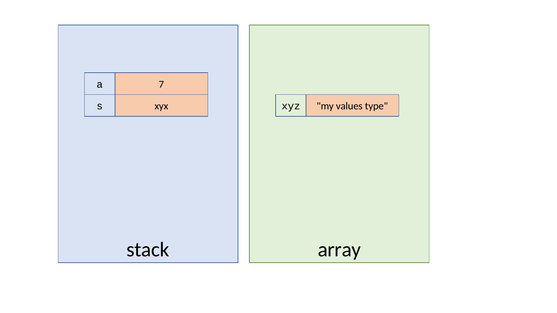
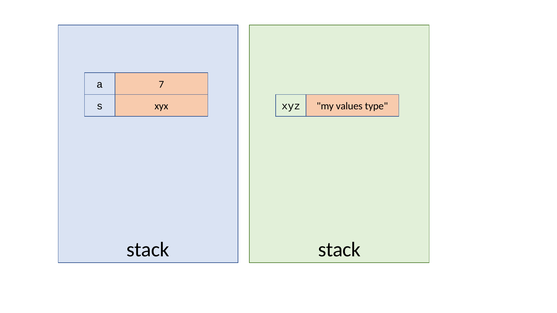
array: array -> stack (339, 250)
